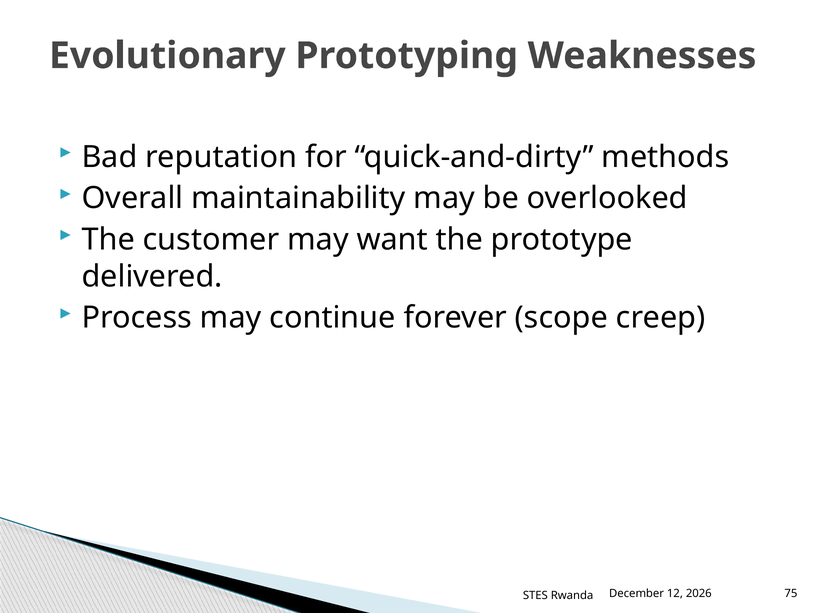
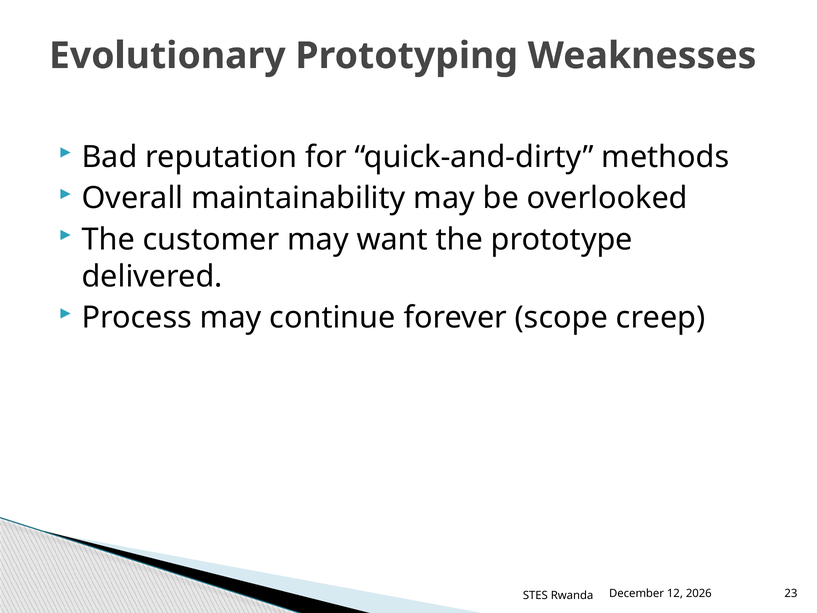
75: 75 -> 23 (791, 593)
